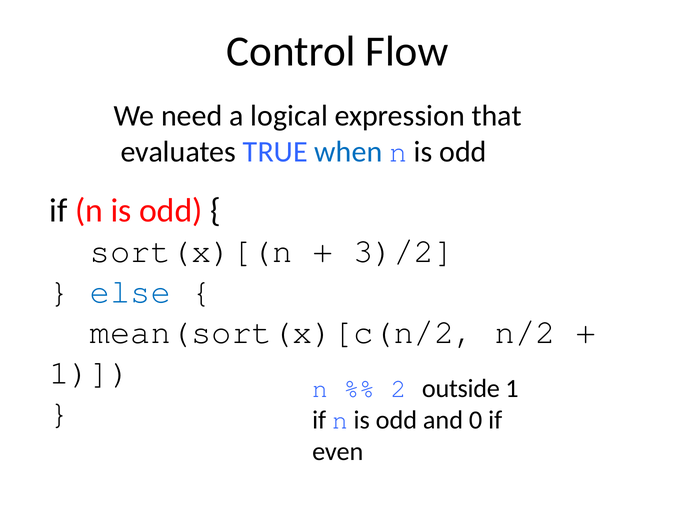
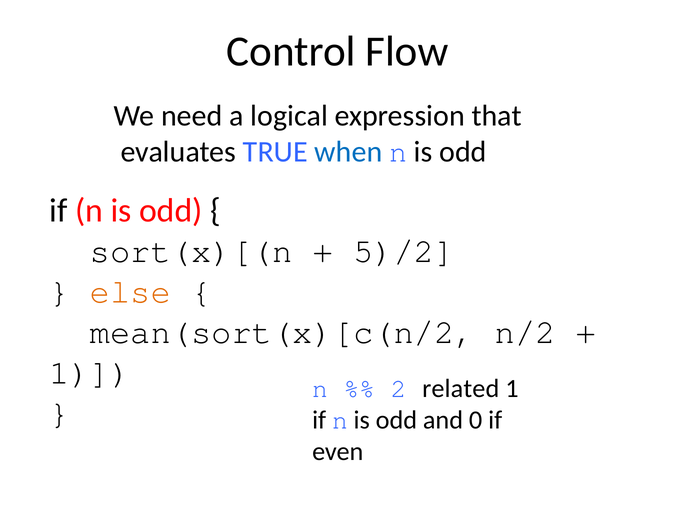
3)/2: 3)/2 -> 5)/2 (404, 251)
else colour: blue -> orange (130, 292)
outside: outside -> related (461, 389)
